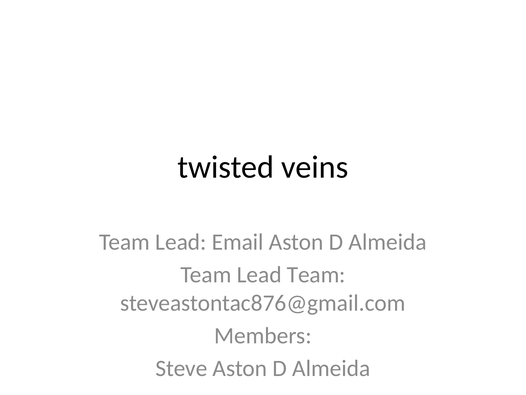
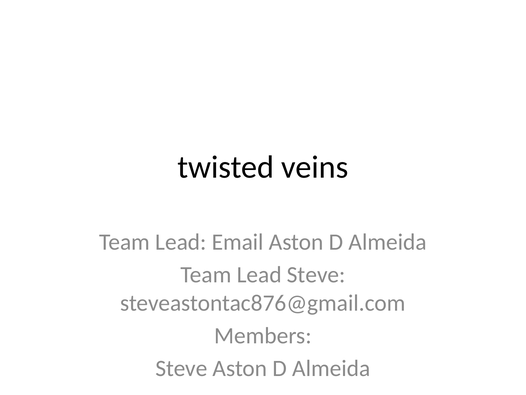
Lead Team: Team -> Steve (316, 275)
